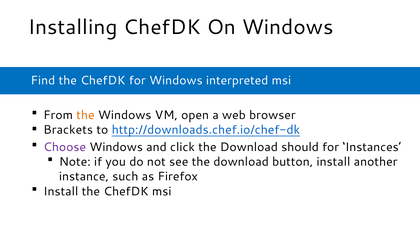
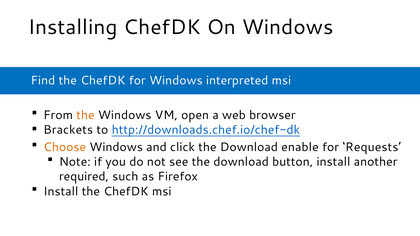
Choose colour: purple -> orange (65, 147)
should: should -> enable (300, 147)
Instances: Instances -> Requests (372, 147)
instance: instance -> required (84, 177)
